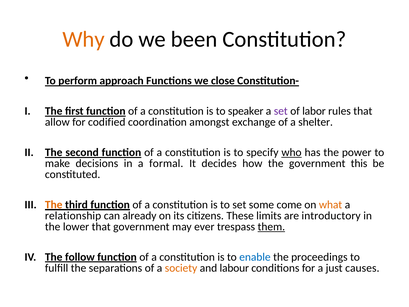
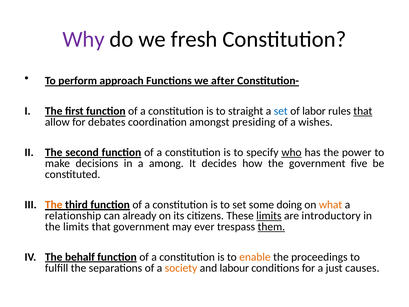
Why colour: orange -> purple (84, 39)
been: been -> fresh (194, 39)
close: close -> after (223, 81)
speaker: speaker -> straight (246, 111)
set colour: purple -> blue (281, 111)
that underline: none -> present (363, 111)
codified: codified -> debates (107, 122)
exchange: exchange -> presiding (254, 122)
shelter: shelter -> wishes (316, 122)
formal: formal -> among (166, 163)
this: this -> five (359, 163)
come: come -> doing (289, 205)
limits underline: none -> present (269, 216)
the lower: lower -> limits (76, 226)
follow: follow -> behalf (80, 257)
enable colour: blue -> orange (255, 257)
